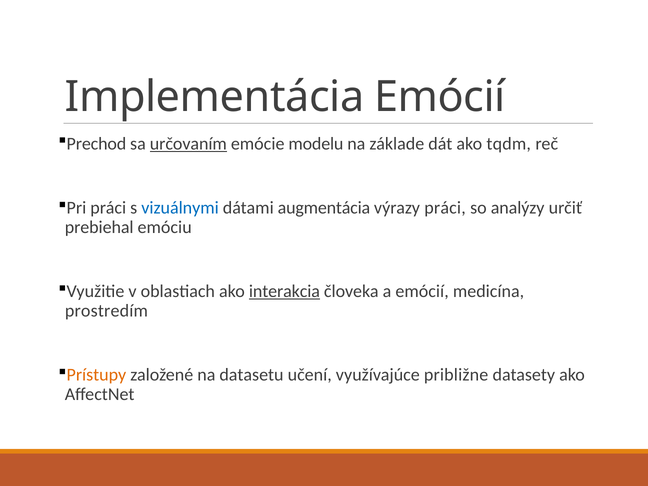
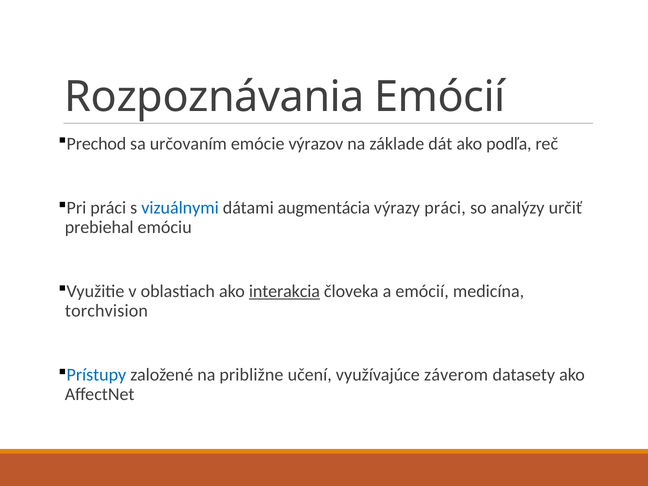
Implementácia: Implementácia -> Rozpoznávania (215, 97)
určovaním underline: present -> none (188, 144)
modelu: modelu -> výrazov (316, 144)
tqdm: tqdm -> podľa (509, 144)
prostredím: prostredím -> torchvision (106, 311)
Prístupy colour: orange -> blue (96, 375)
datasetu: datasetu -> približne (251, 375)
približne: približne -> záverom (456, 375)
